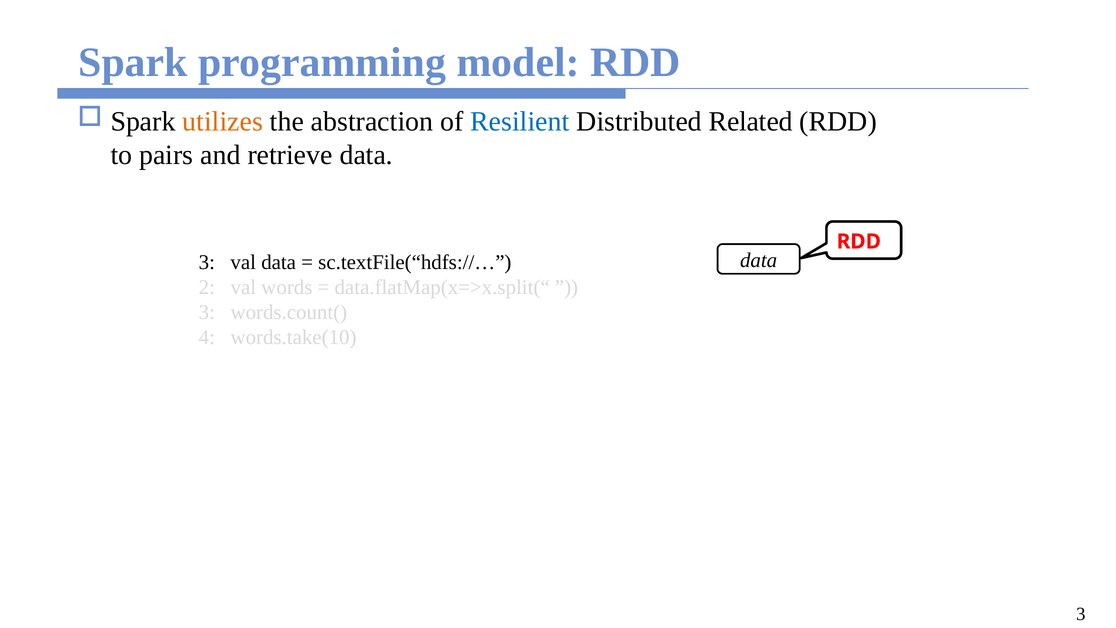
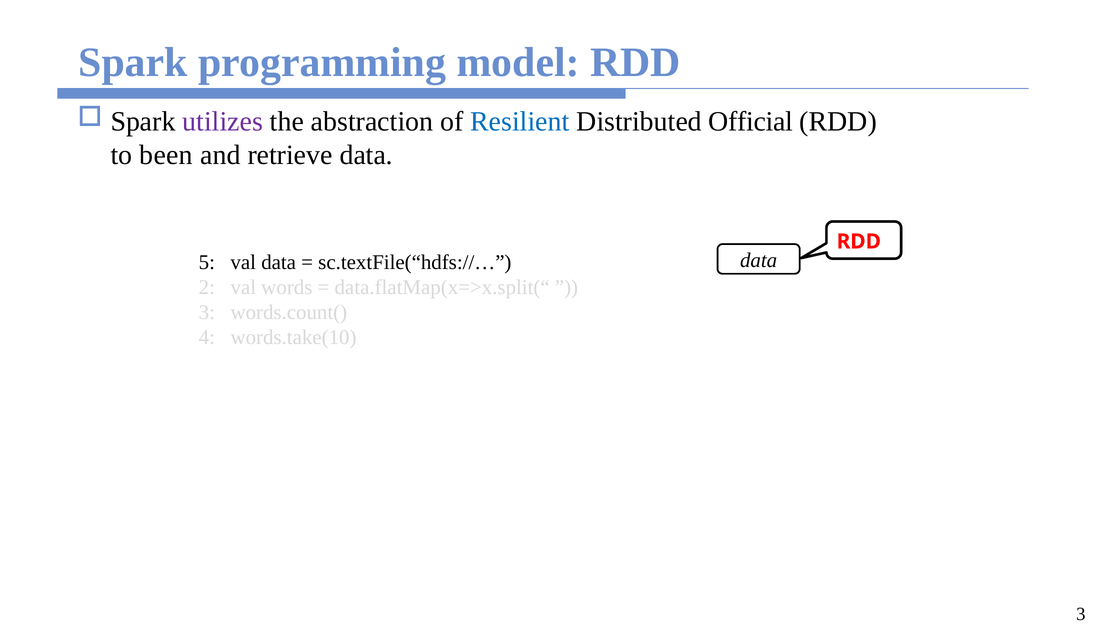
utilizes colour: orange -> purple (223, 122)
Related: Related -> Official (751, 122)
pairs: pairs -> been (166, 155)
3: 3 -> 5 (207, 262)
